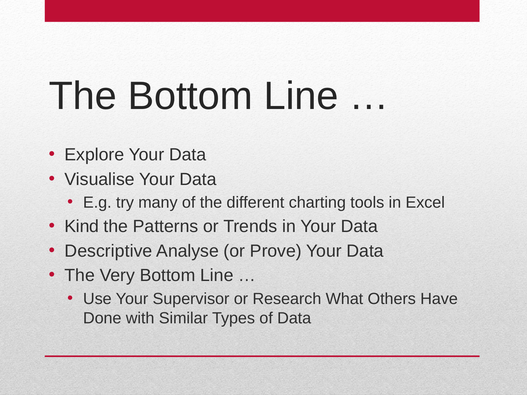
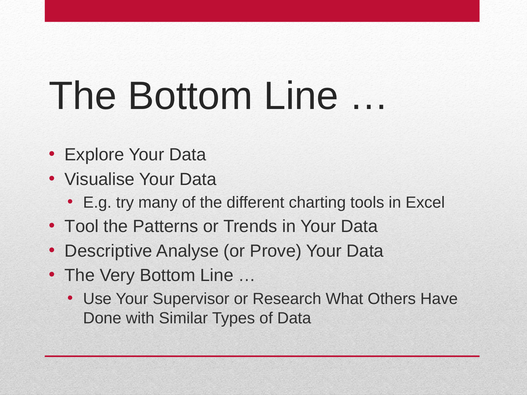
Kind: Kind -> Tool (82, 226)
